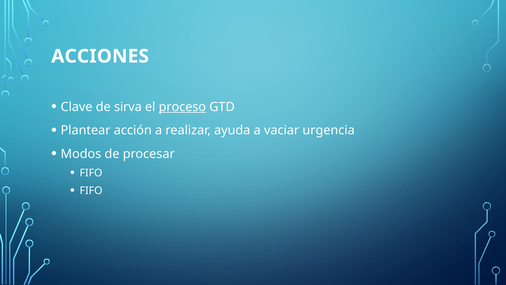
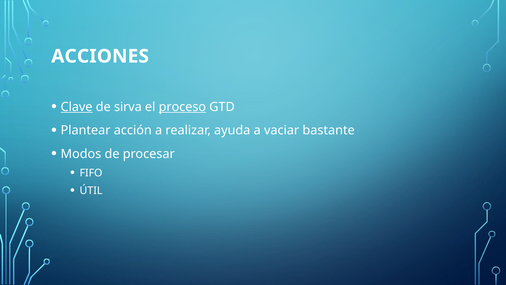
Clave underline: none -> present (77, 107)
urgencia: urgencia -> bastante (329, 130)
FIFO: FIFO -> ÚTIL (91, 190)
